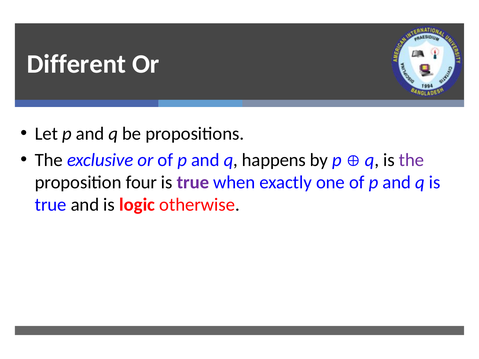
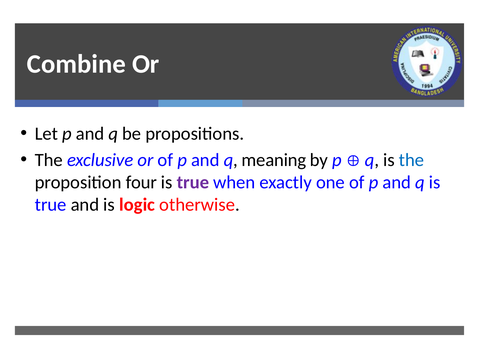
Different: Different -> Combine (76, 64)
happens: happens -> meaning (274, 160)
the colour: purple -> blue (412, 160)
